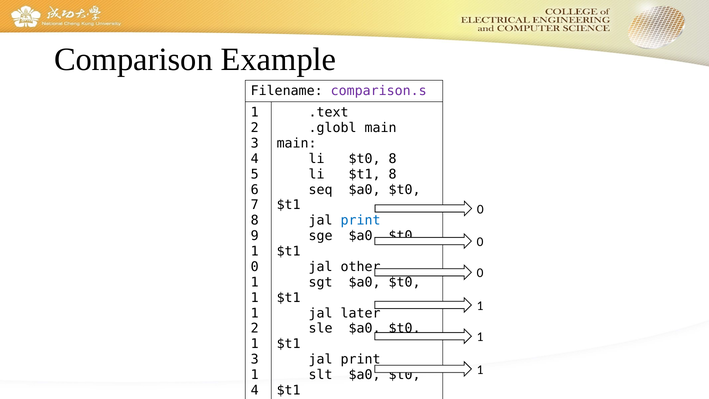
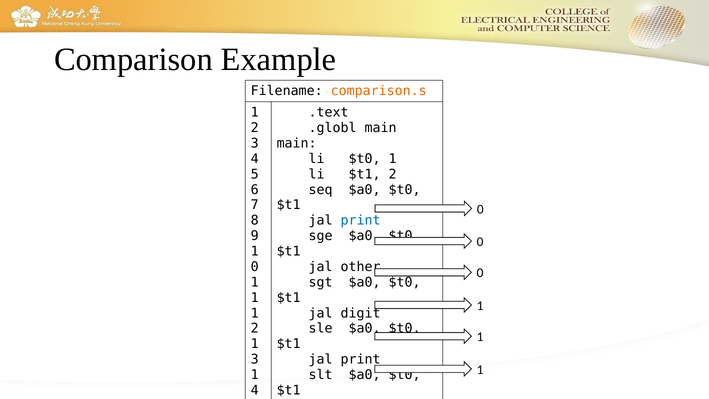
comparison.s colour: purple -> orange (379, 91)
$t0 8: 8 -> 1 (393, 159)
$t1 8: 8 -> 2 (393, 174)
later: later -> digit (361, 313)
